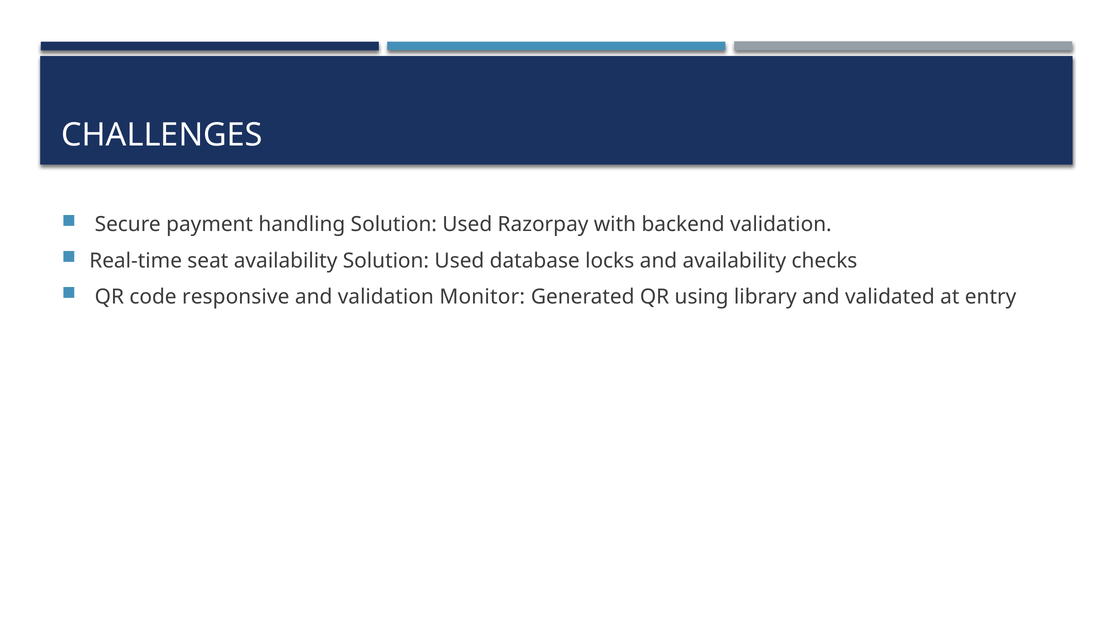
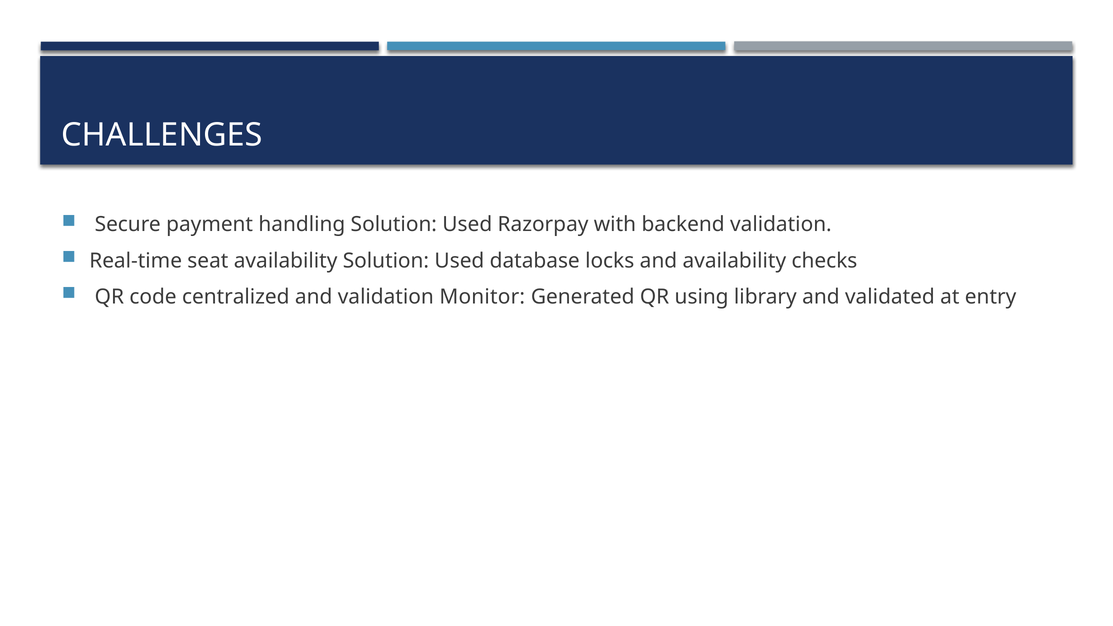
responsive: responsive -> centralized (236, 297)
